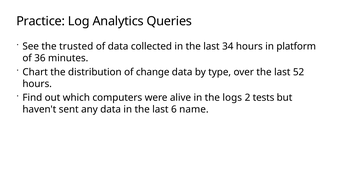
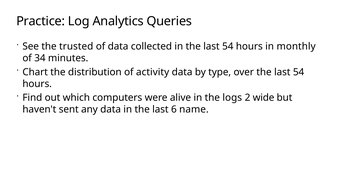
in the last 34: 34 -> 54 (228, 46)
platform: platform -> monthly (296, 46)
36: 36 -> 34 (40, 58)
change: change -> activity (153, 72)
over the last 52: 52 -> 54 (299, 72)
tests: tests -> wide (264, 97)
